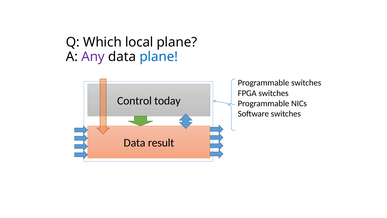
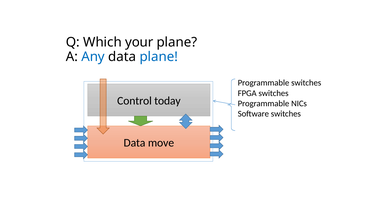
local: local -> your (139, 42)
Any colour: purple -> blue (93, 57)
result: result -> move (161, 143)
